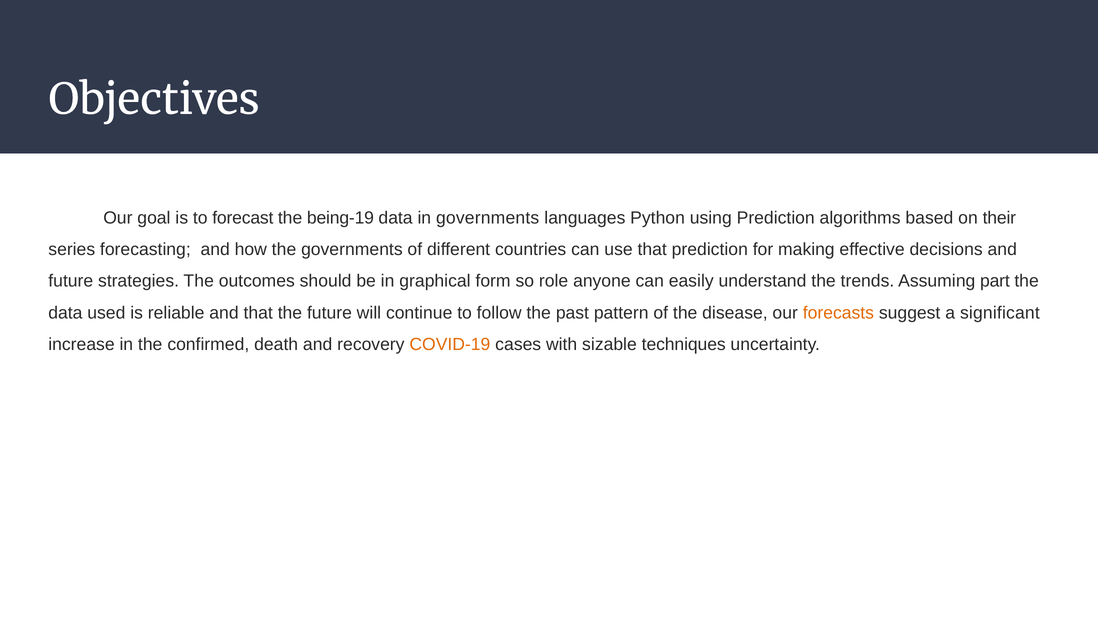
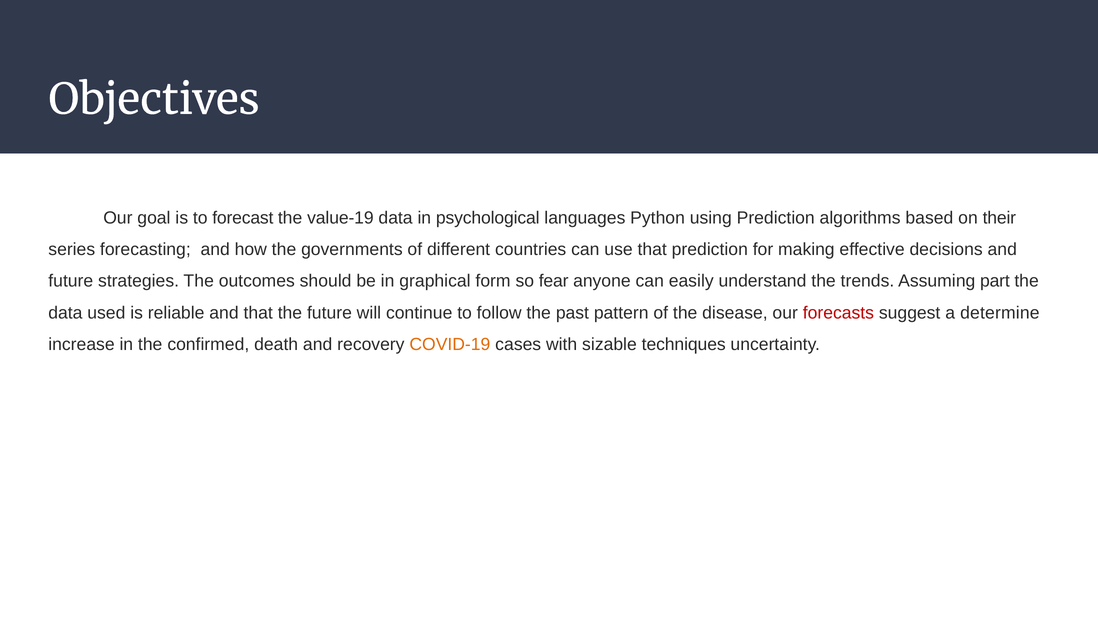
being-19: being-19 -> value-19 (340, 218)
in governments: governments -> psychological (488, 218)
role: role -> fear (554, 281)
forecasts colour: orange -> red (838, 313)
significant: significant -> determine (1000, 313)
